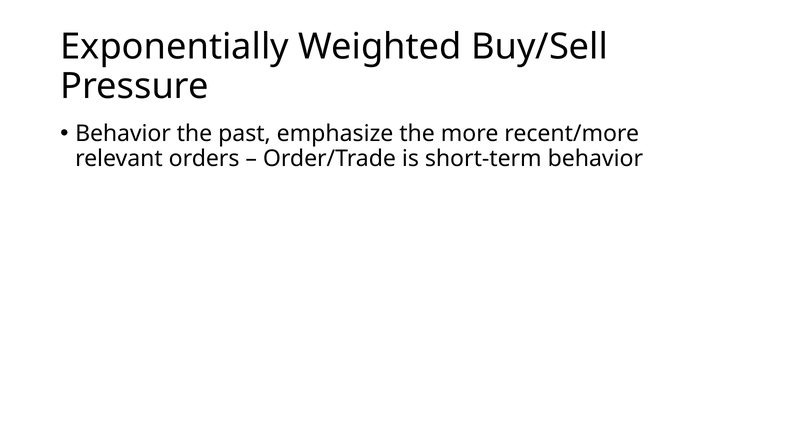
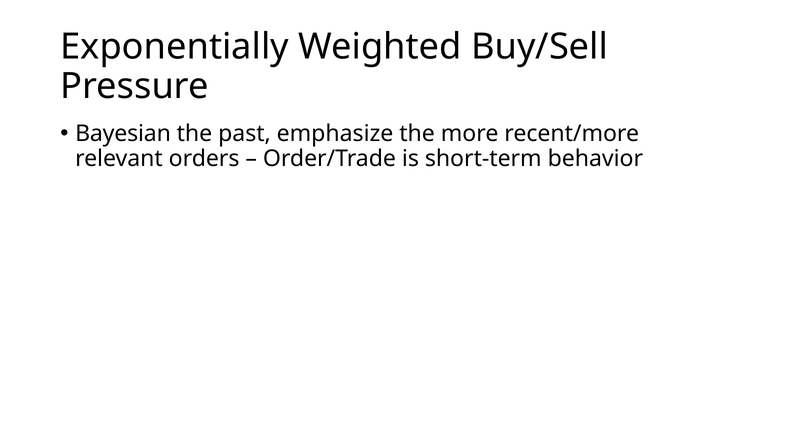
Behavior: Behavior -> Bayesian (123, 134)
